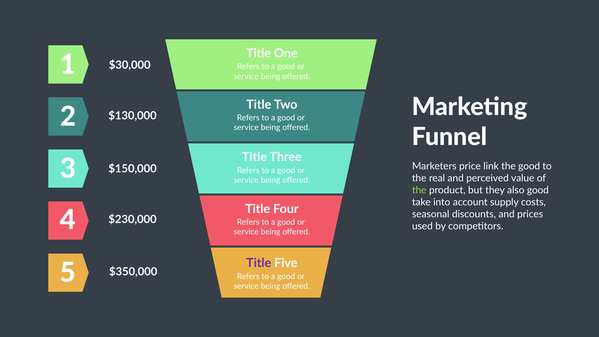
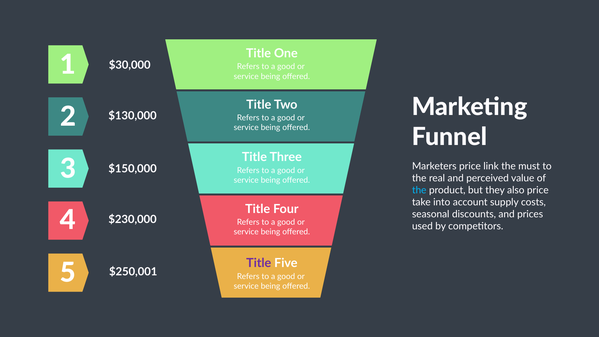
the good: good -> must (529, 166)
the colour: light green -> light blue (419, 190)
also good: good -> price (538, 190)
$350,000: $350,000 -> $250,001 (133, 272)
